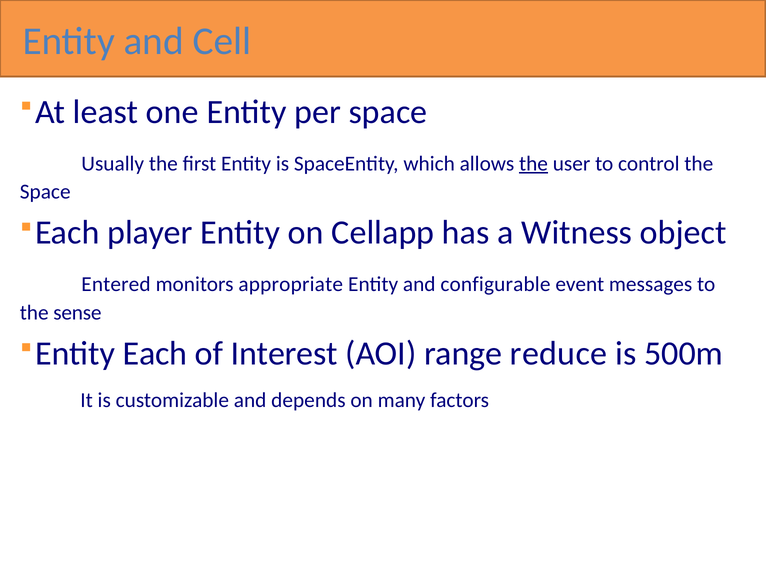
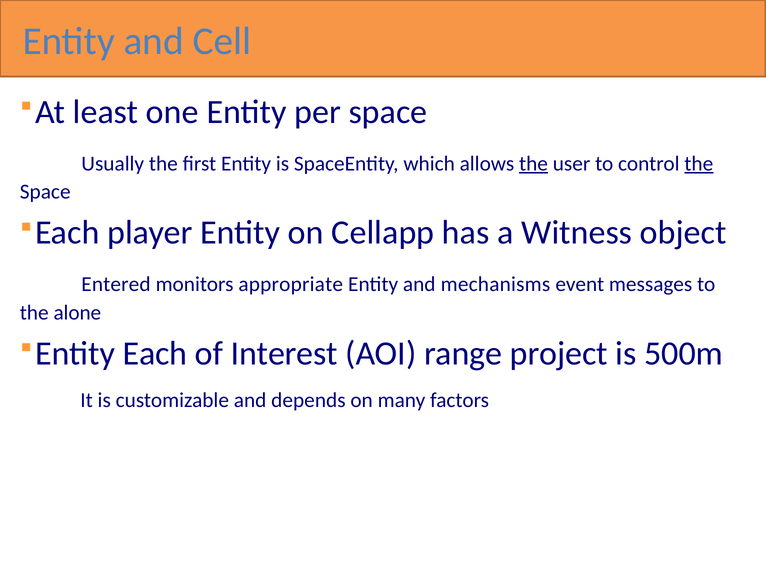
the underline: none -> present (699, 164)
configurable: configurable -> mechanisms (495, 285)
sense: sense -> alone (77, 313)
reduce: reduce -> project (559, 354)
